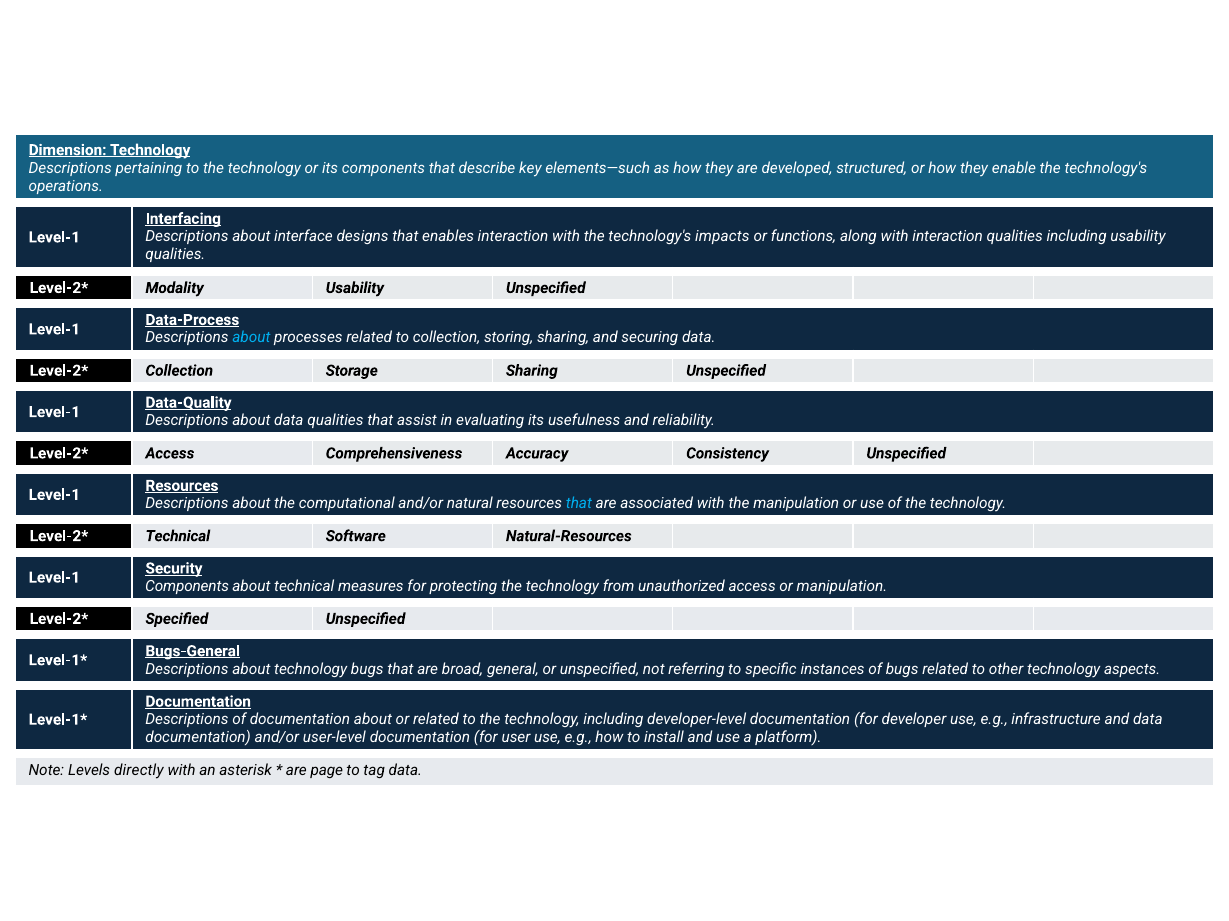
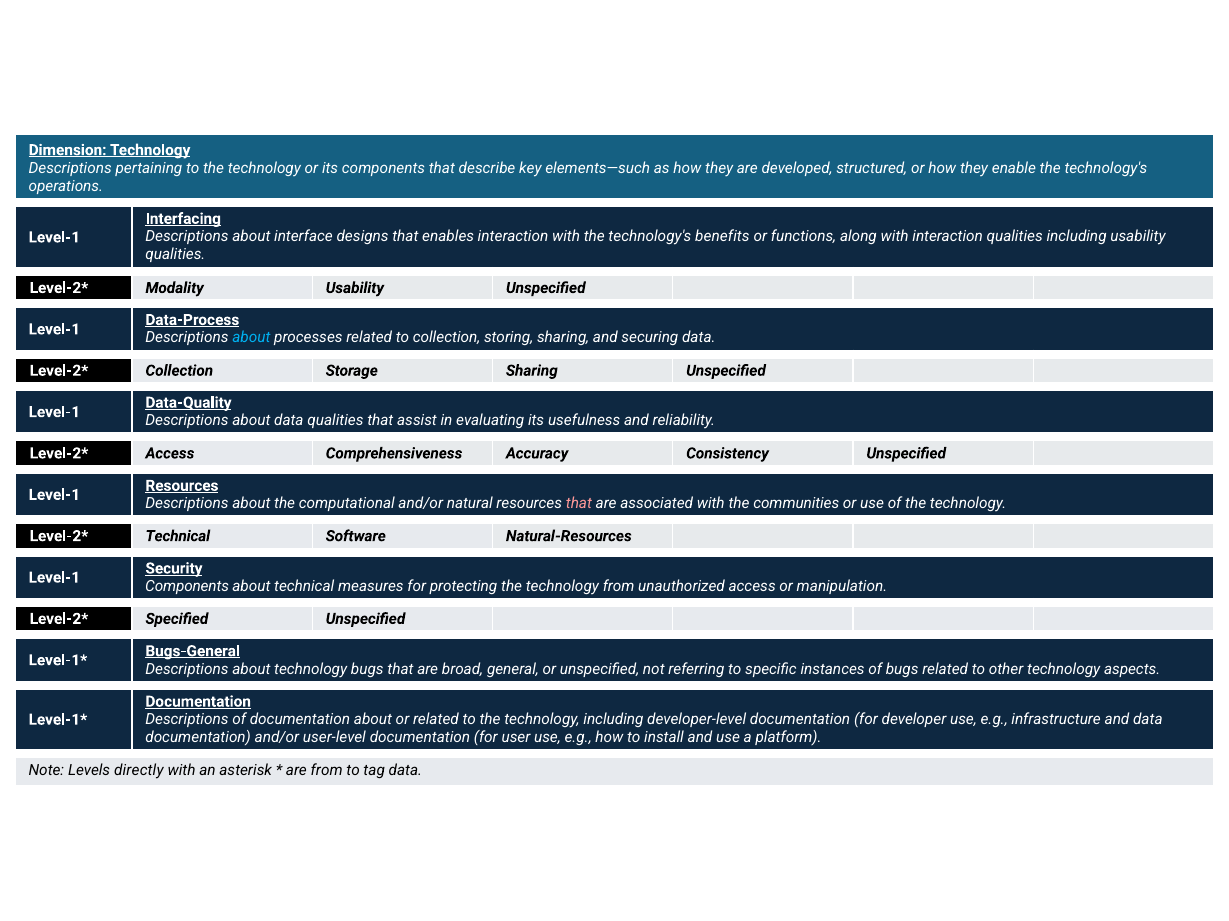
impacts: impacts -> benefits (722, 237)
that colour: light blue -> pink (579, 504)
the manipulation: manipulation -> communities (796, 504)
are page: page -> from (327, 771)
